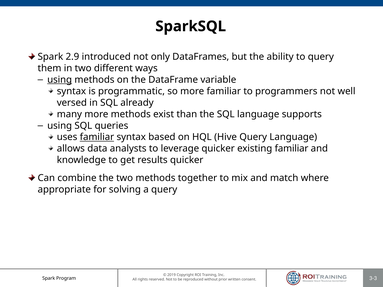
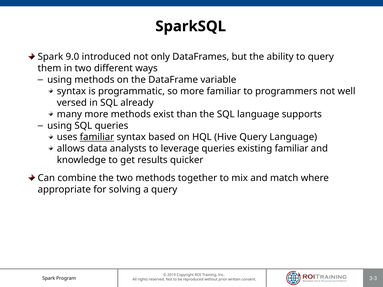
2.9: 2.9 -> 9.0 (72, 57)
using underline: present -> none (60, 80)
leverage quicker: quicker -> queries (218, 149)
